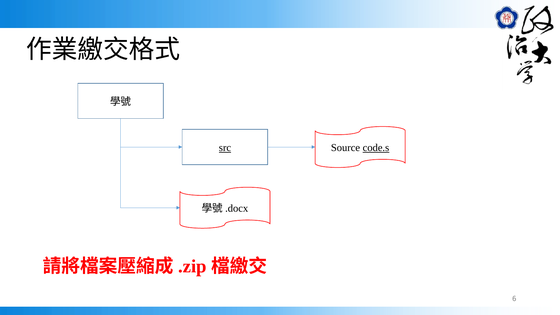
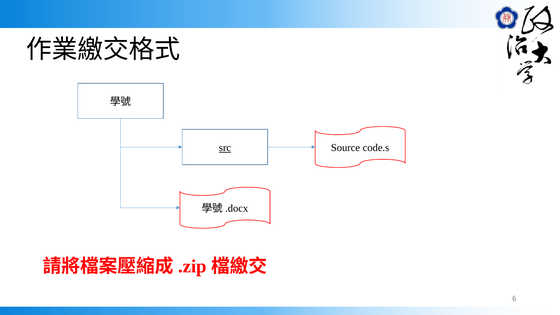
code.s underline: present -> none (376, 148)
